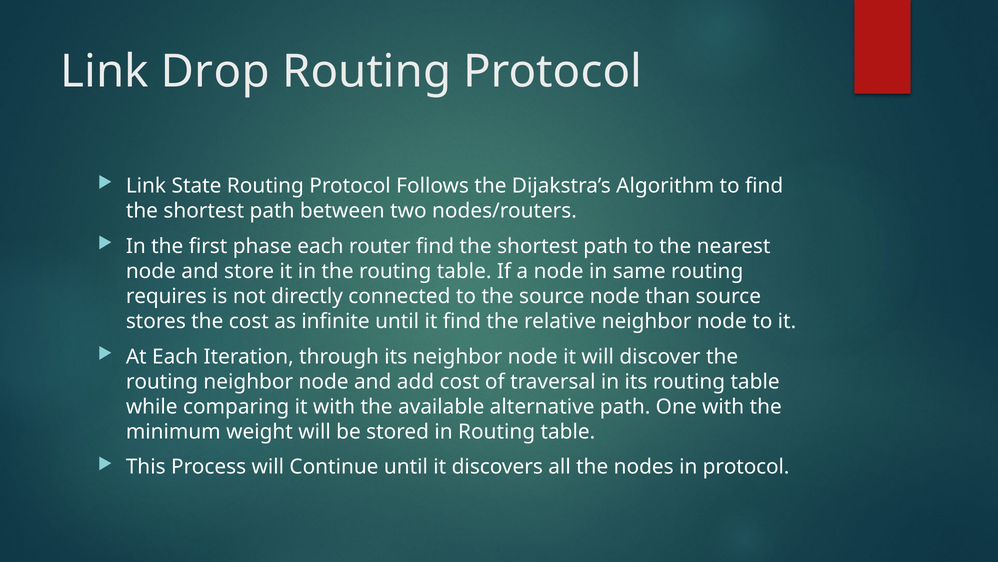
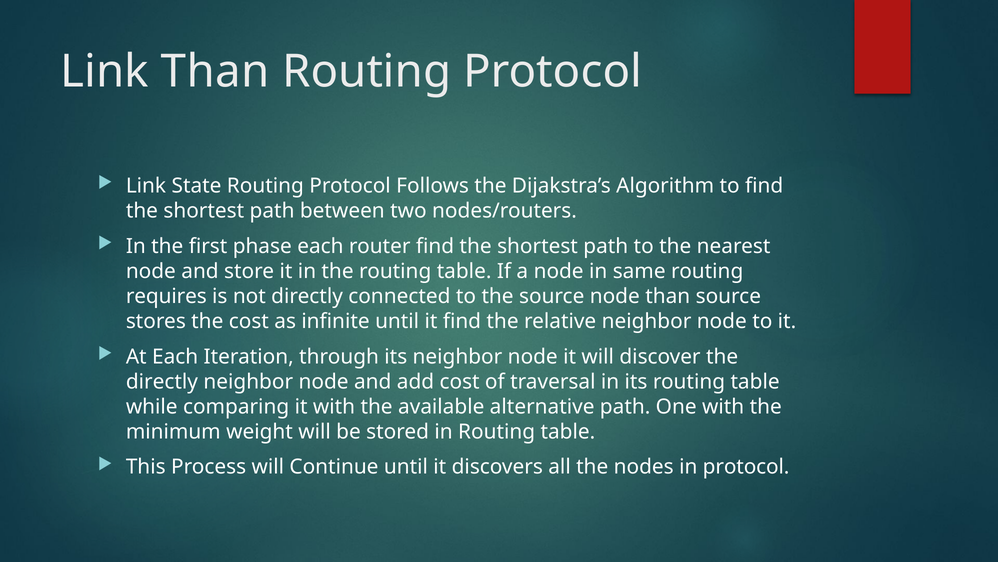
Link Drop: Drop -> Than (215, 71)
routing: routing -> directly (162, 381)
